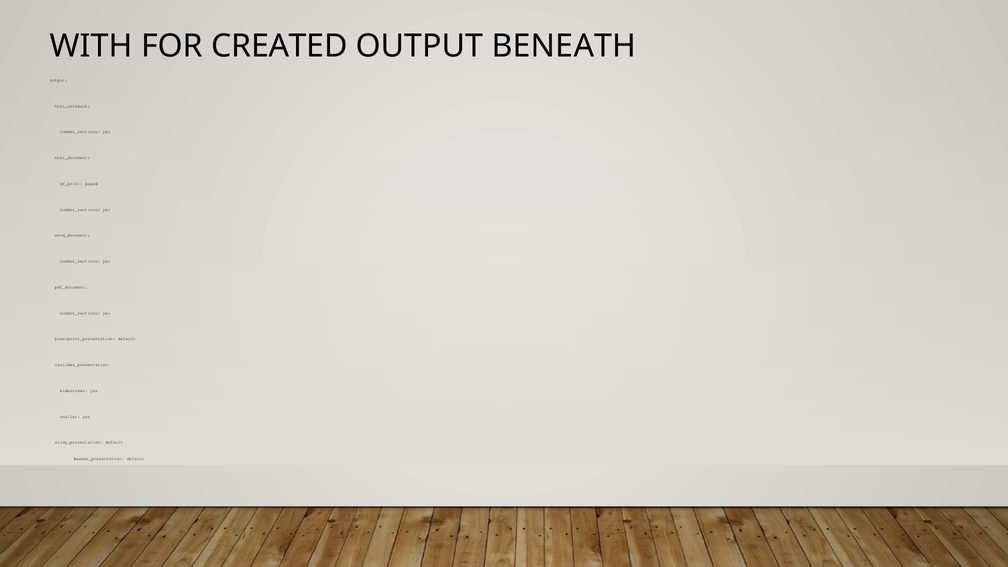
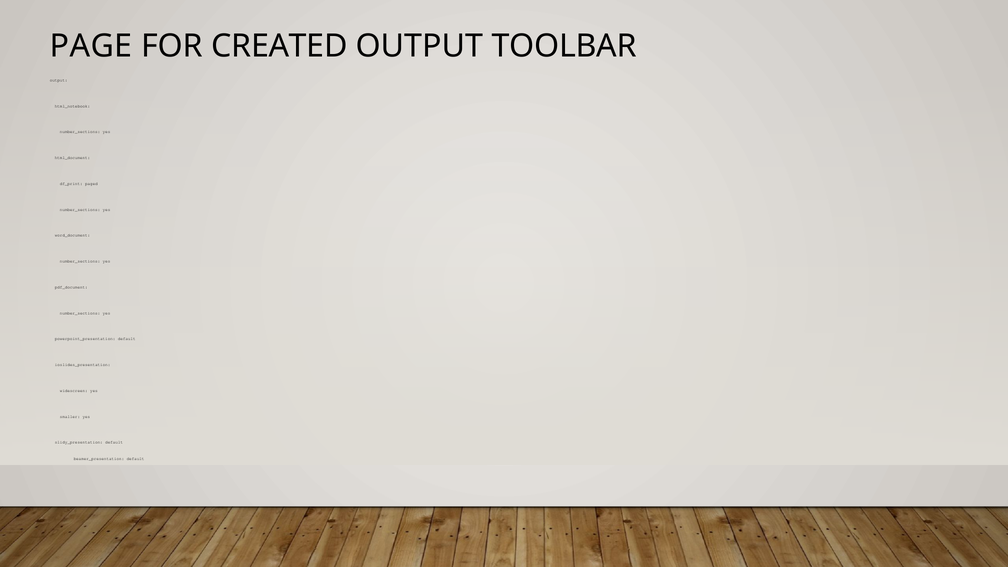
WITH: WITH -> PAGE (91, 46)
BENEATH: BENEATH -> TOOLBAR (564, 46)
